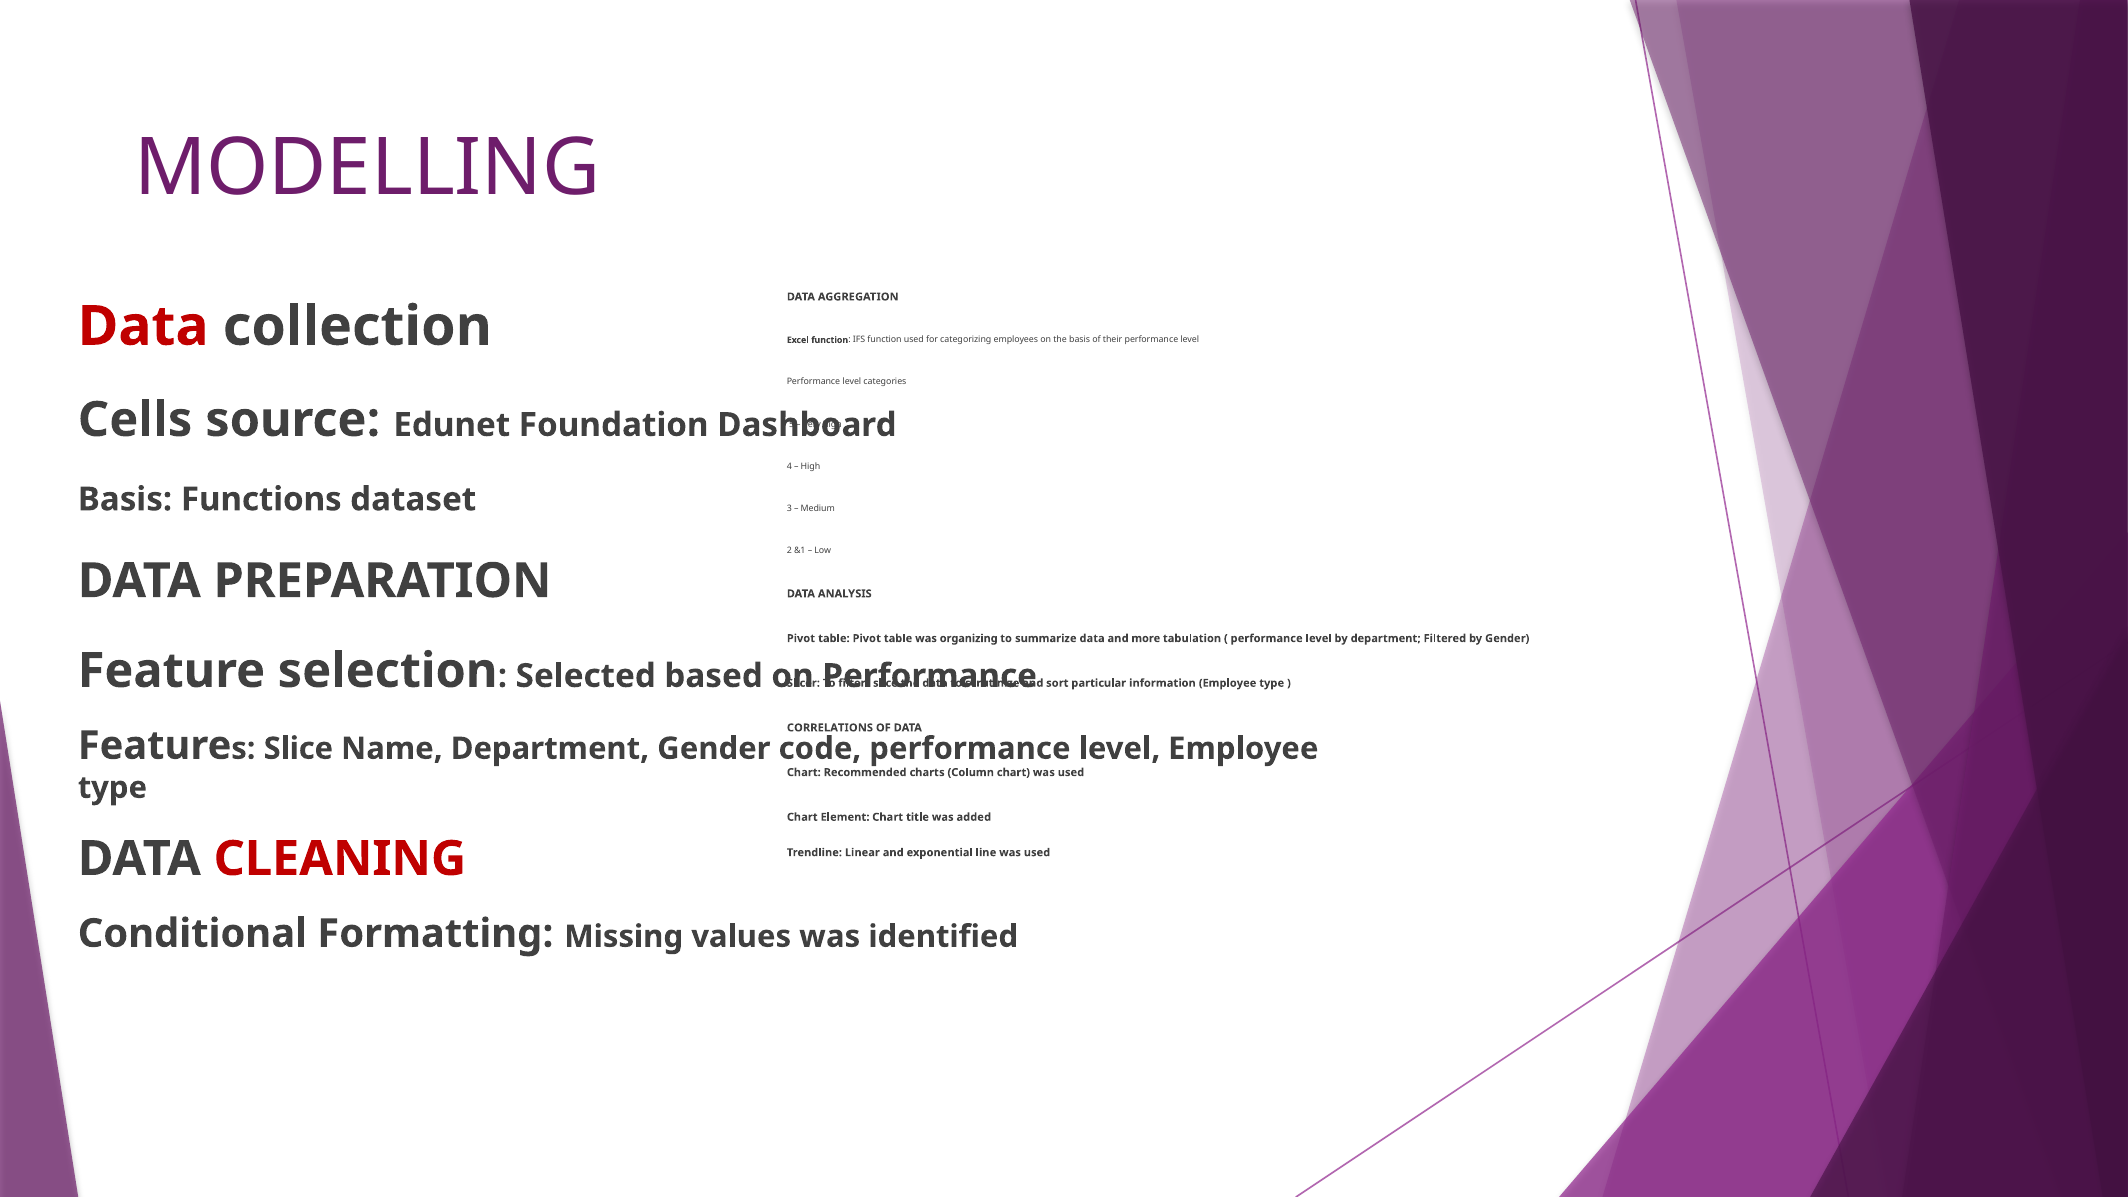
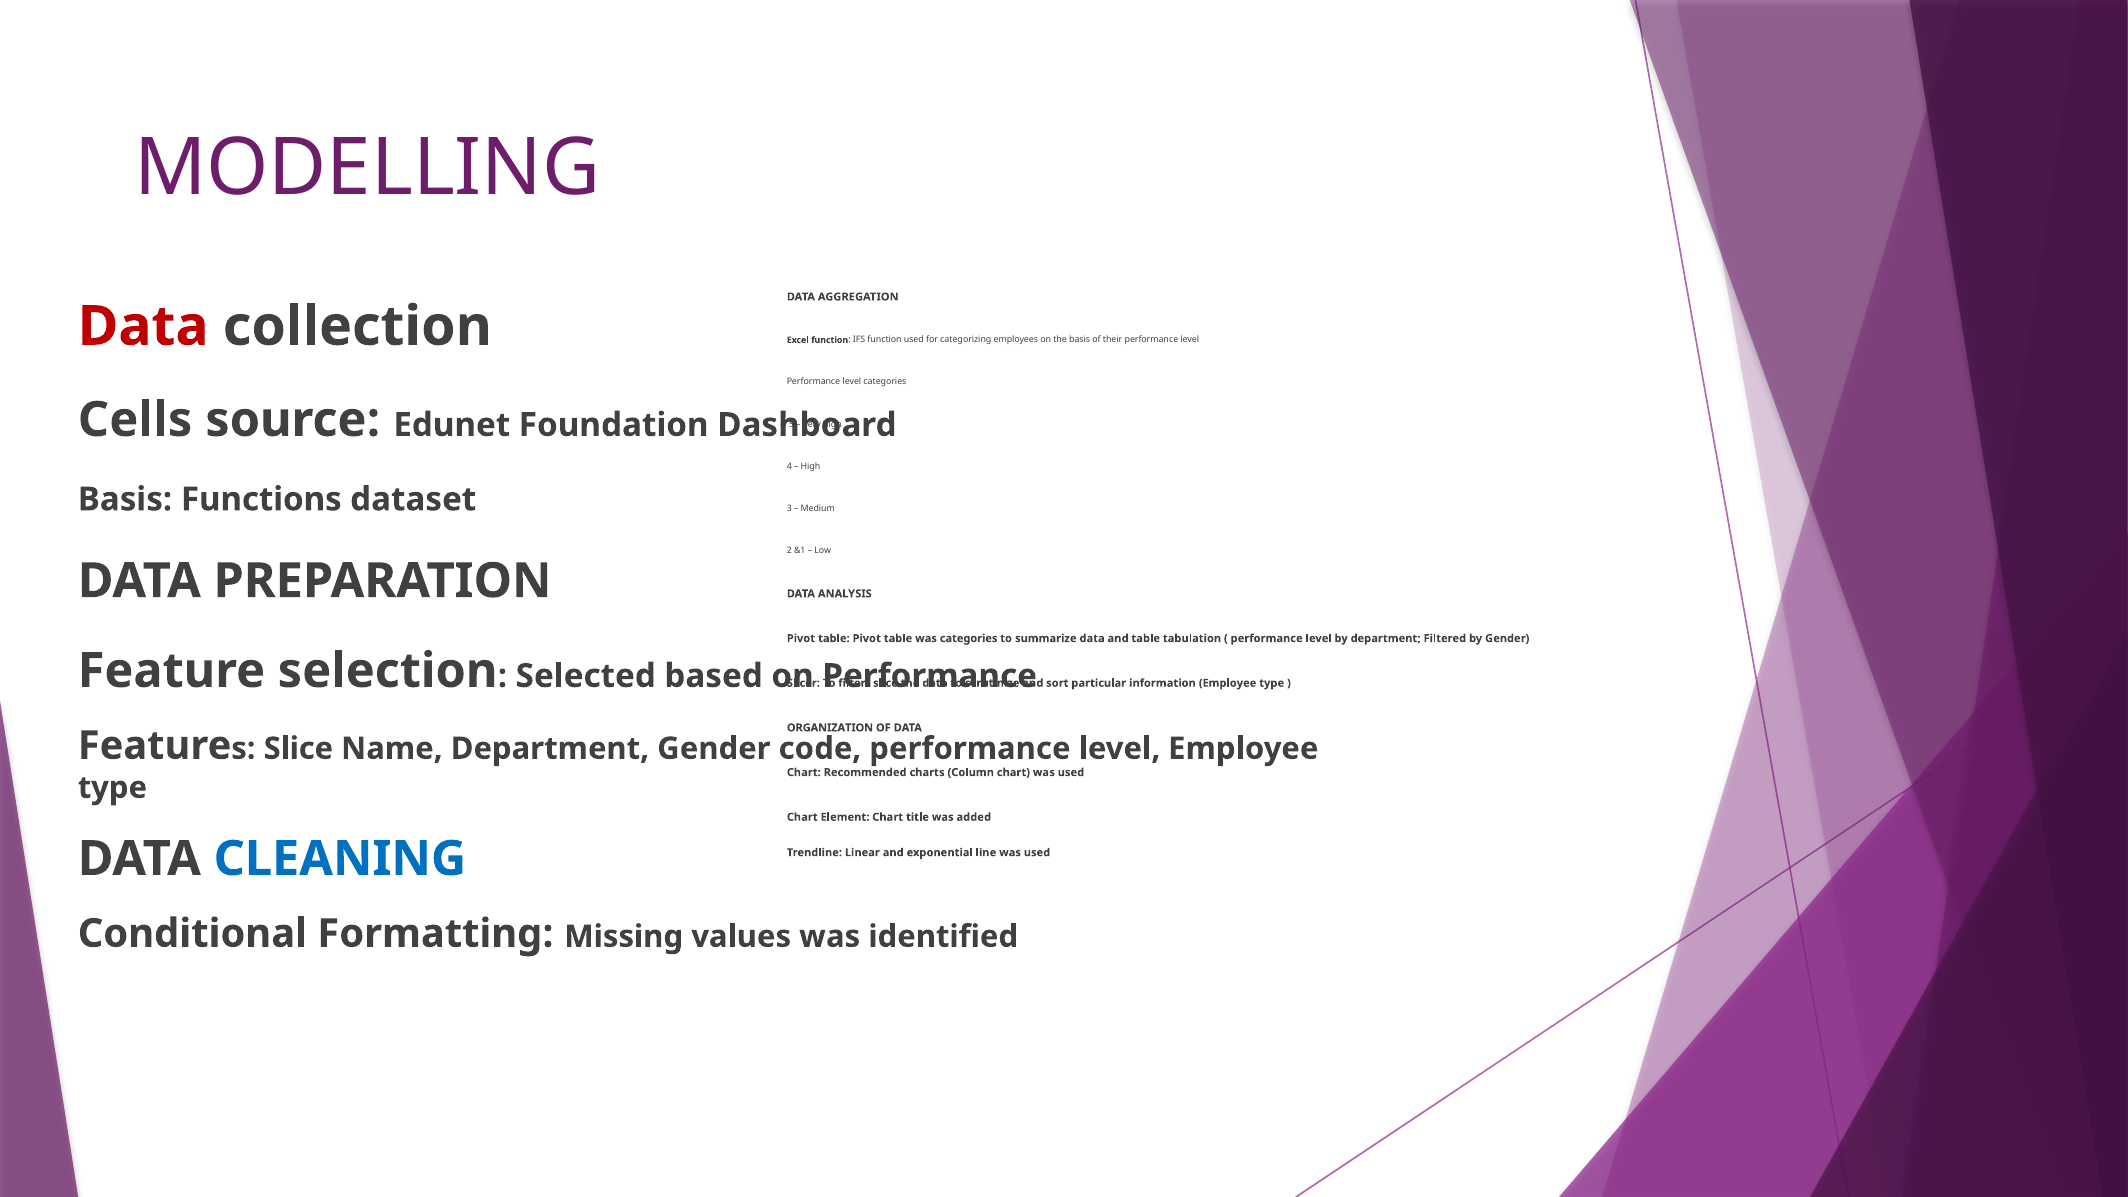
was organizing: organizing -> categories (969, 638)
and more: more -> table (1146, 638)
CORRELATIONS: CORRELATIONS -> ORGANIZATION (830, 728)
CLEANING colour: red -> blue (340, 859)
